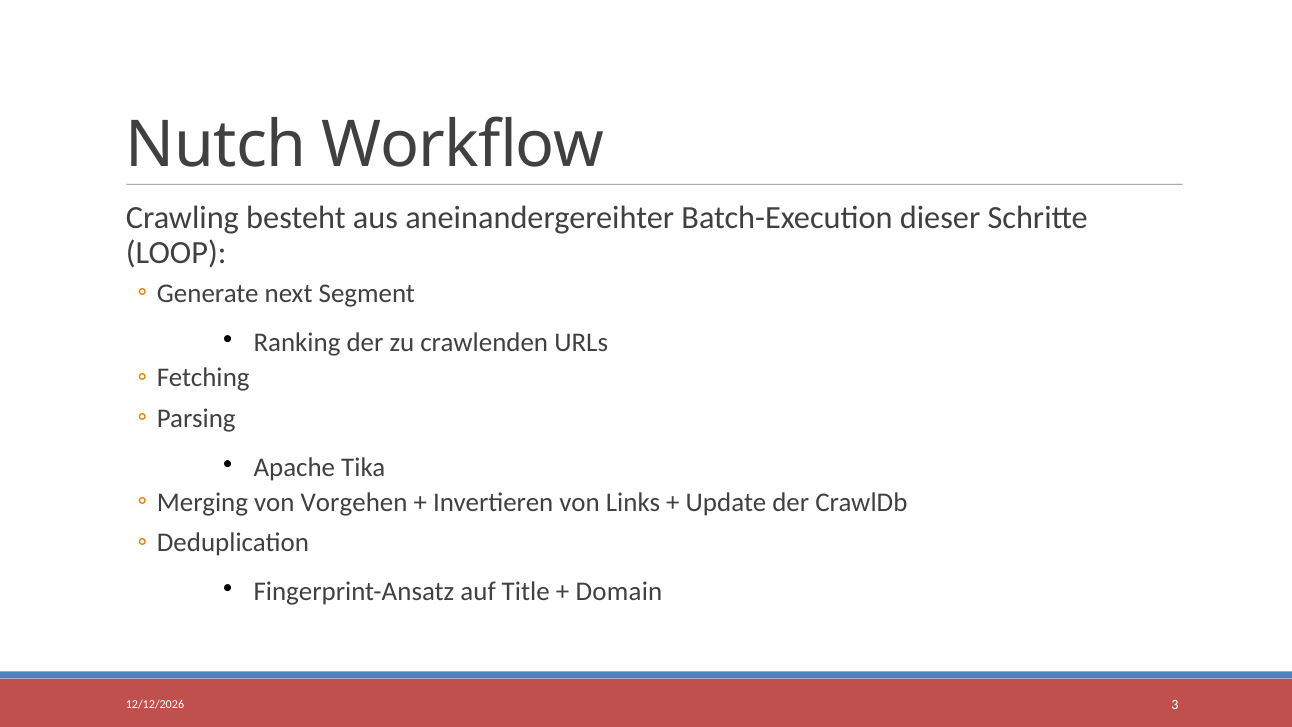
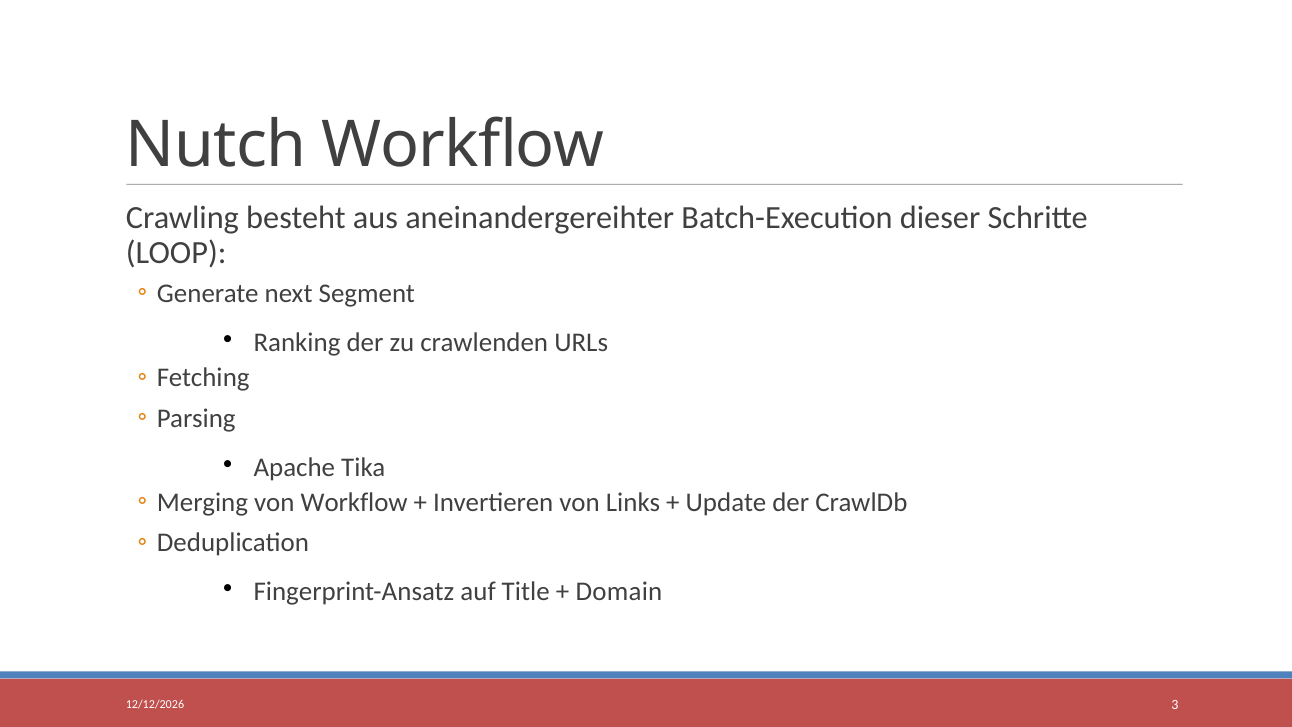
von Vorgehen: Vorgehen -> Workflow (354, 502)
